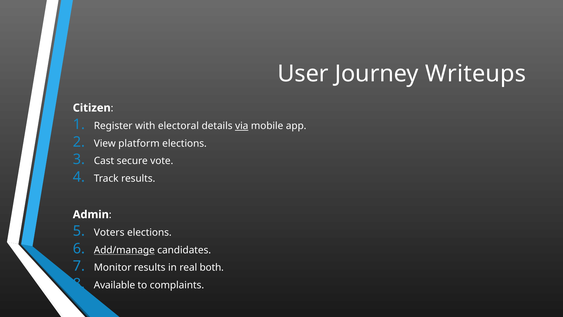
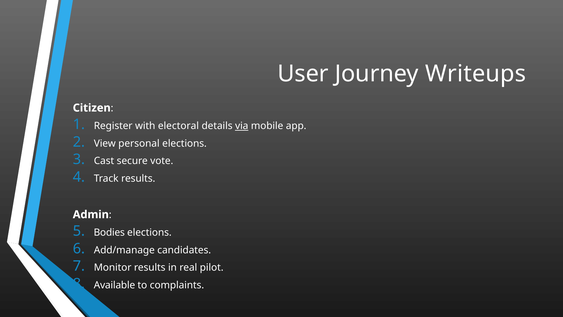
platform: platform -> personal (139, 143)
Voters: Voters -> Bodies (109, 232)
Add/manage underline: present -> none (124, 250)
both: both -> pilot (212, 267)
